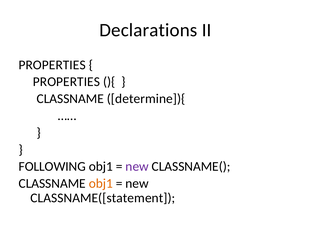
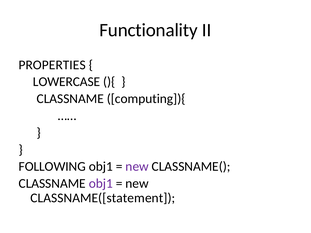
Declarations: Declarations -> Functionality (149, 30)
PROPERTIES: PROPERTIES -> LOWERCASE (67, 82)
determine]){: determine]){ -> computing]){ (146, 99)
obj1 colour: orange -> purple (101, 184)
